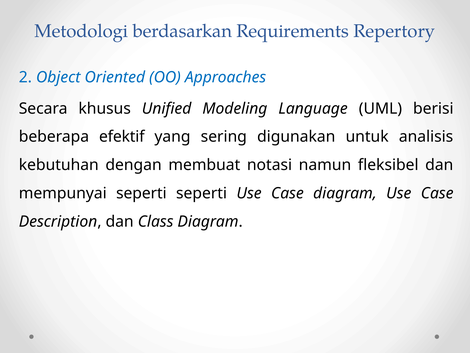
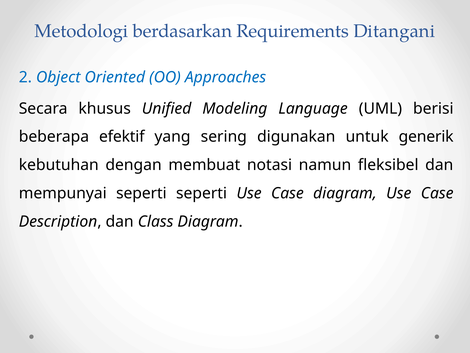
Repertory: Repertory -> Ditangani (394, 31)
analisis: analisis -> generik (426, 137)
